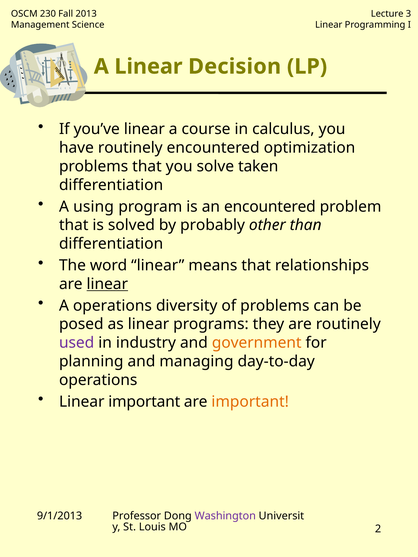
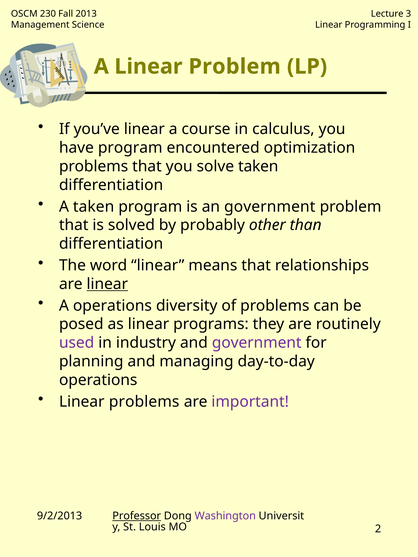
Linear Decision: Decision -> Problem (235, 67)
have routinely: routinely -> program (130, 148)
A using: using -> taken (94, 207)
an encountered: encountered -> government (270, 207)
government colour: orange -> purple (257, 343)
Linear important: important -> problems (144, 402)
important colour: orange -> purple (250, 402)
9/1/2013: 9/1/2013 -> 9/2/2013 (60, 516)
Professor underline: none -> present (137, 516)
